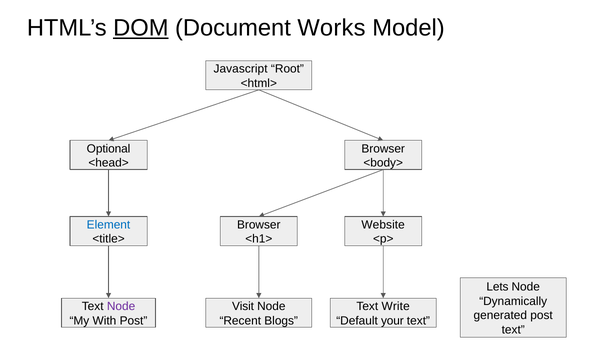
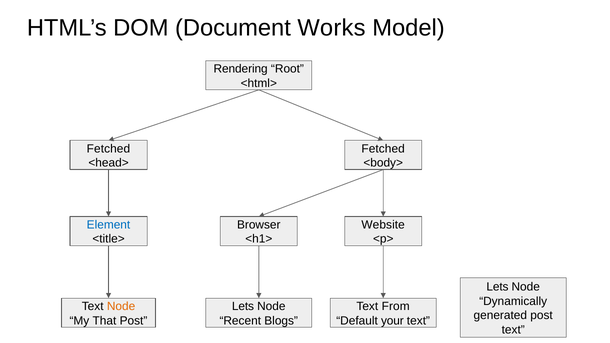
DOM underline: present -> none (141, 28)
Javascript: Javascript -> Rendering (241, 69)
Optional: Optional -> Fetched (108, 149)
Browser: Browser -> Fetched (383, 149)
Node colour: purple -> orange (121, 307)
Visit: Visit -> Lets (243, 307)
Write: Write -> From (396, 307)
With: With -> That (104, 321)
